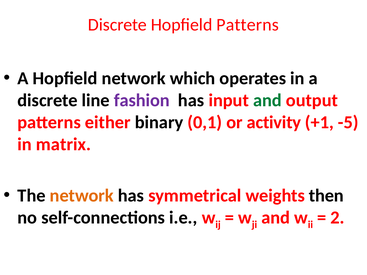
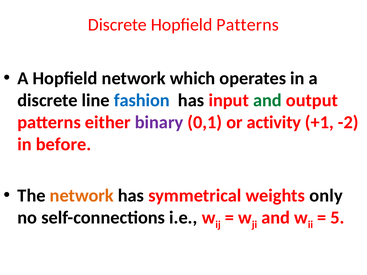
fashion colour: purple -> blue (142, 100)
binary colour: black -> purple (159, 122)
-5: -5 -> -2 (348, 122)
matrix: matrix -> before (64, 144)
then: then -> only (326, 196)
2: 2 -> 5 (338, 218)
